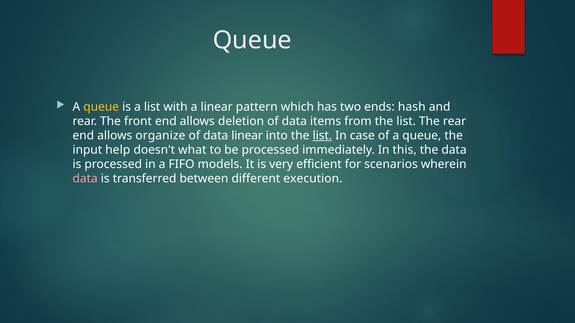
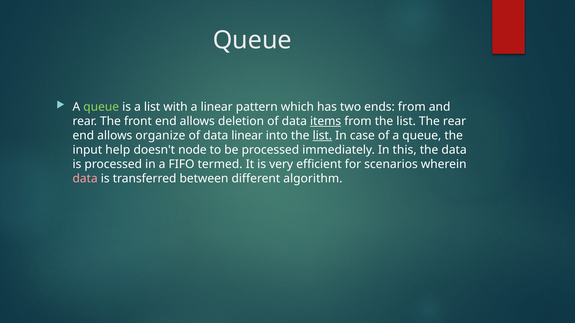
queue colour: yellow -> light green (101, 107)
ends hash: hash -> from (412, 107)
items underline: none -> present (326, 121)
what: what -> node (192, 150)
models: models -> termed (220, 165)
execution: execution -> algorithm (313, 179)
